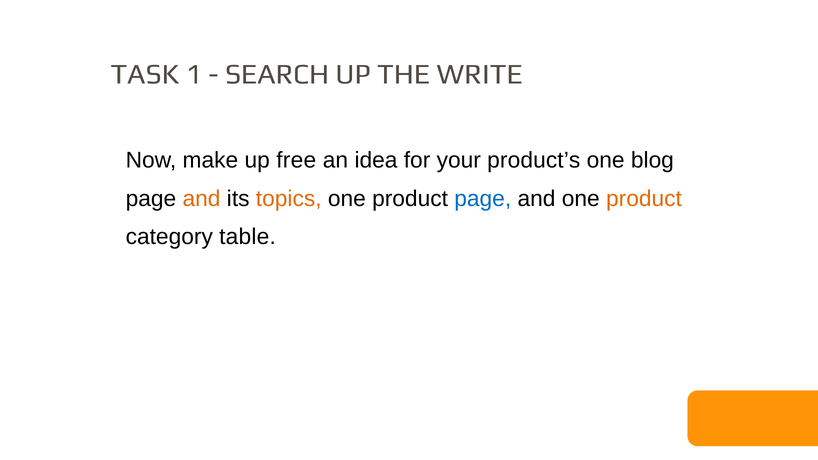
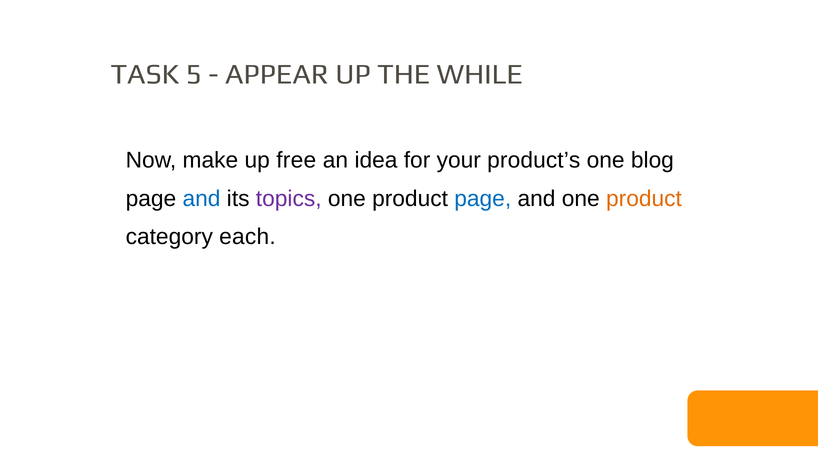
1: 1 -> 5 (194, 74)
SEARCH: SEARCH -> APPEAR (277, 74)
WRITE: WRITE -> WHILE (480, 74)
and colour: orange -> blue (201, 199)
topics colour: orange -> purple (289, 199)
table: table -> each (247, 237)
